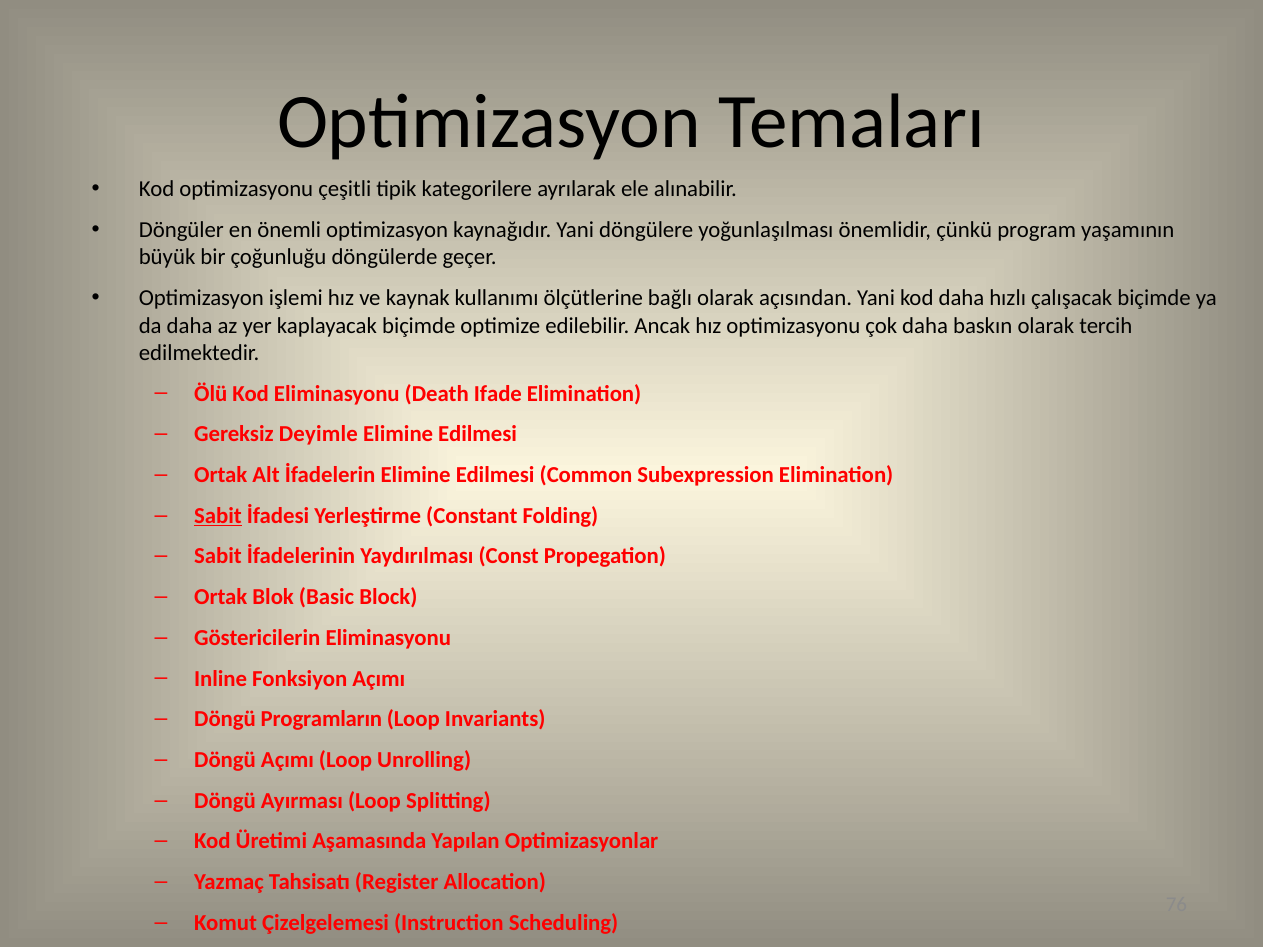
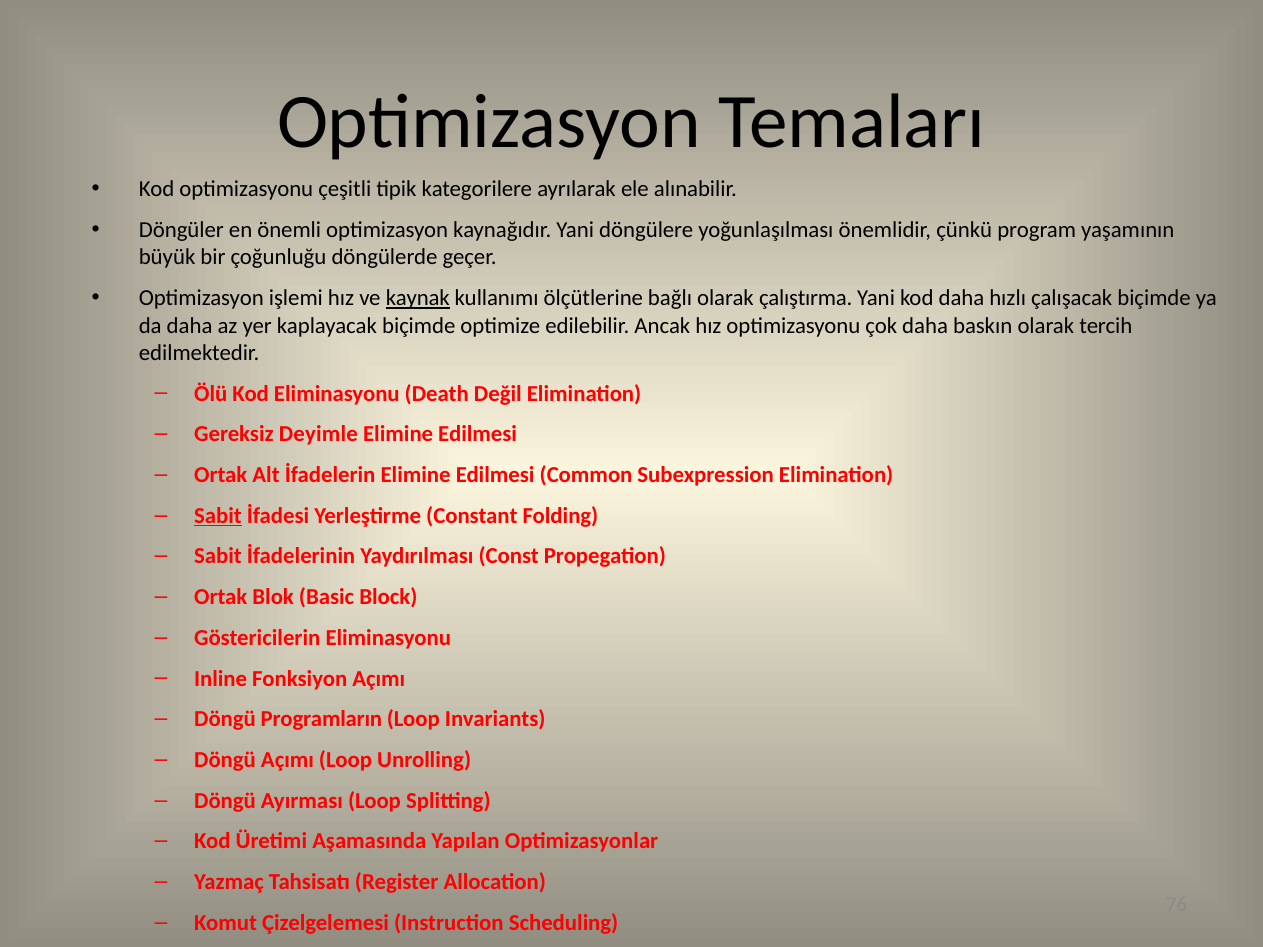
kaynak underline: none -> present (418, 298)
açısından: açısından -> çalıştırma (806, 298)
Ifade: Ifade -> Değil (498, 394)
